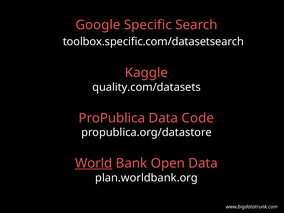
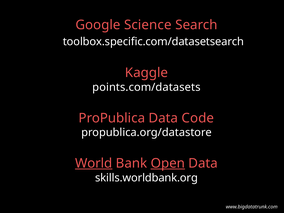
Specific: Specific -> Science (148, 25)
quality.com/datasets: quality.com/datasets -> points.com/datasets (146, 87)
Open underline: none -> present (168, 163)
plan.worldbank.org: plan.worldbank.org -> skills.worldbank.org (147, 178)
